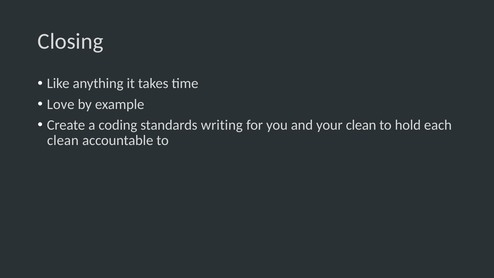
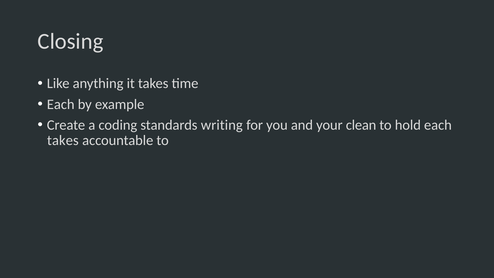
Love: Love -> Each (61, 104)
clean: clean -> takes (63, 141)
